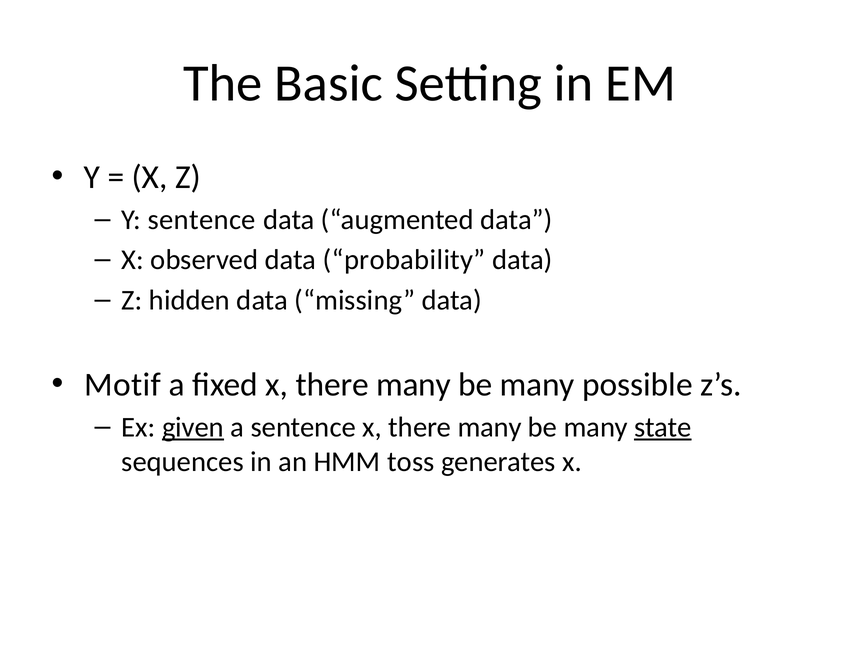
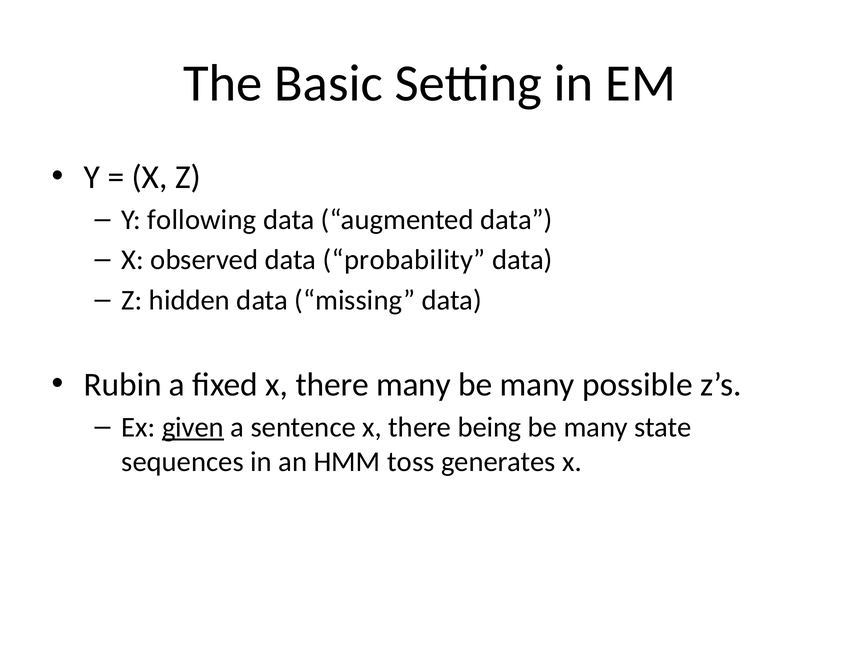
Y sentence: sentence -> following (202, 220)
Motif: Motif -> Rubin (123, 385)
sentence x there many: many -> being (490, 427)
state underline: present -> none (663, 427)
